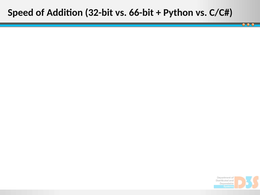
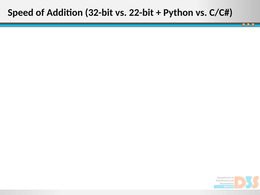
66-bit: 66-bit -> 22-bit (141, 13)
